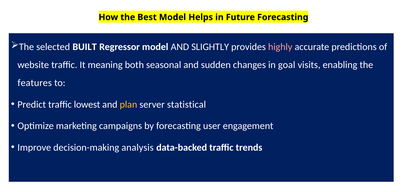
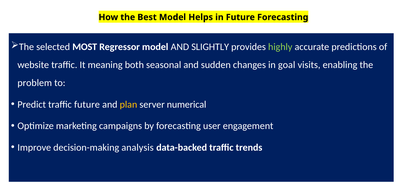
BUILT: BUILT -> MOST (85, 47)
highly colour: pink -> light green (280, 47)
features: features -> problem (35, 83)
traffic lowest: lowest -> future (87, 105)
statistical: statistical -> numerical (187, 105)
